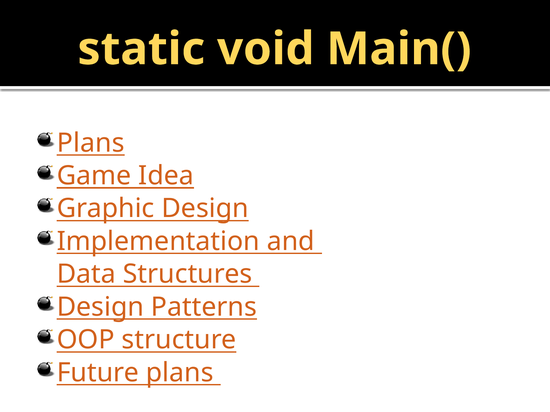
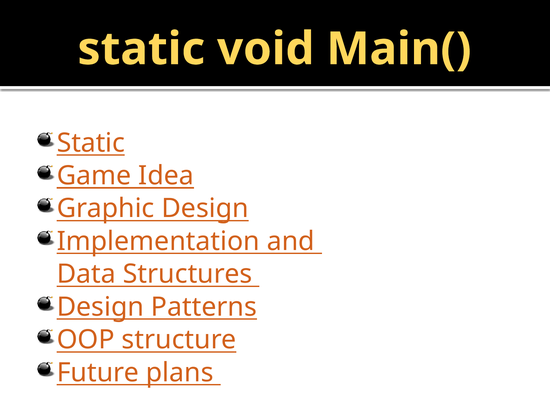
Plans: Plans -> Static (91, 143)
